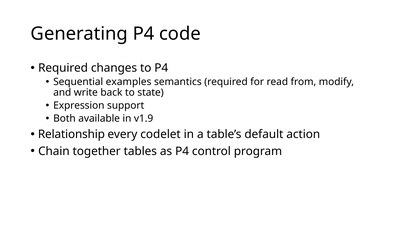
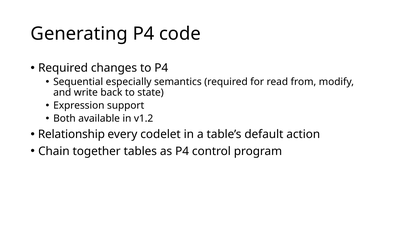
examples: examples -> especially (129, 82)
v1.9: v1.9 -> v1.2 (144, 119)
